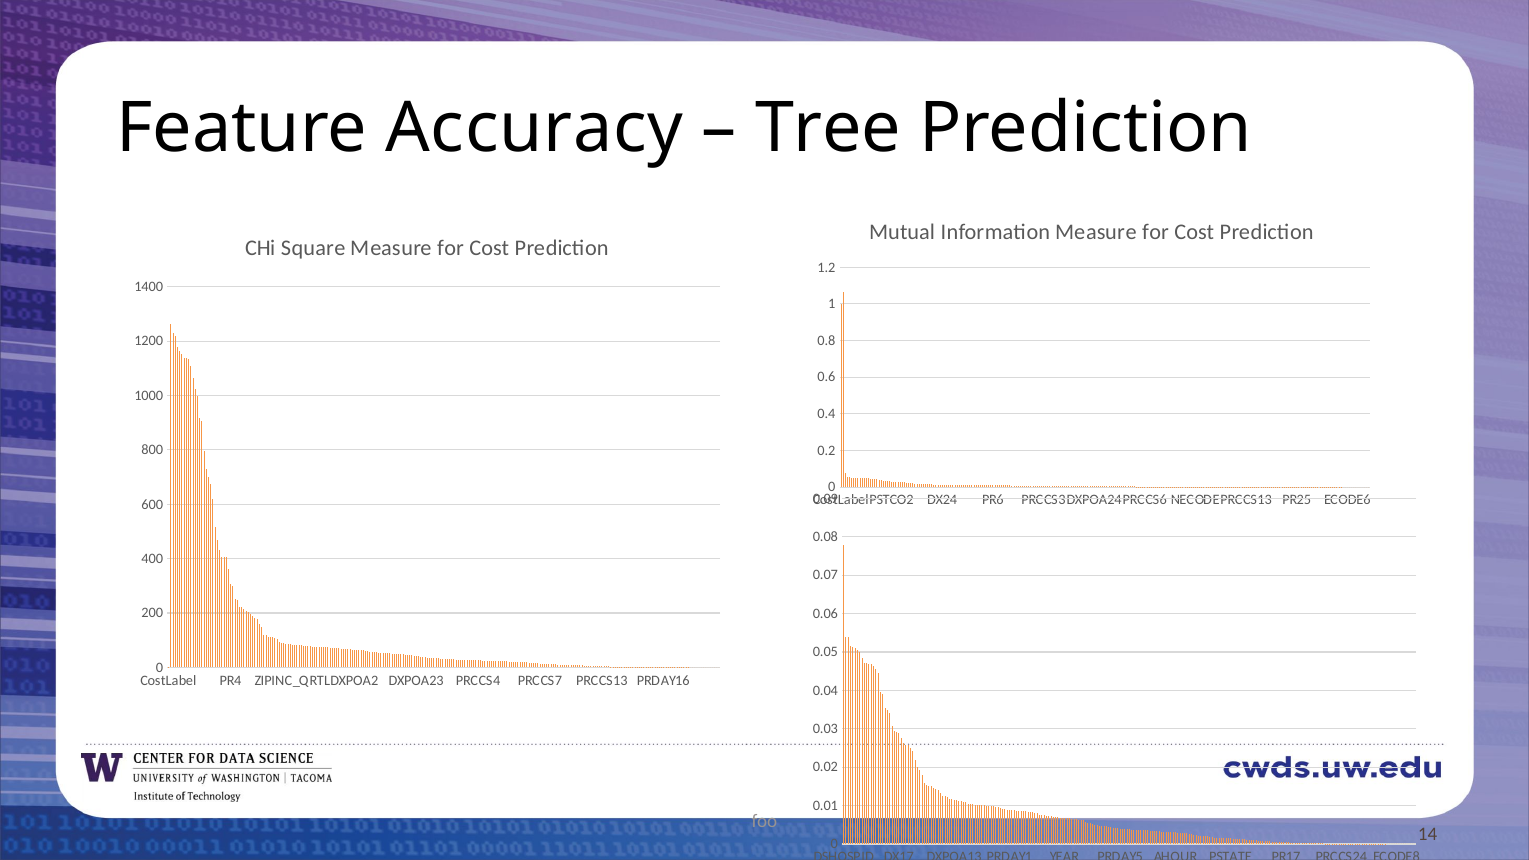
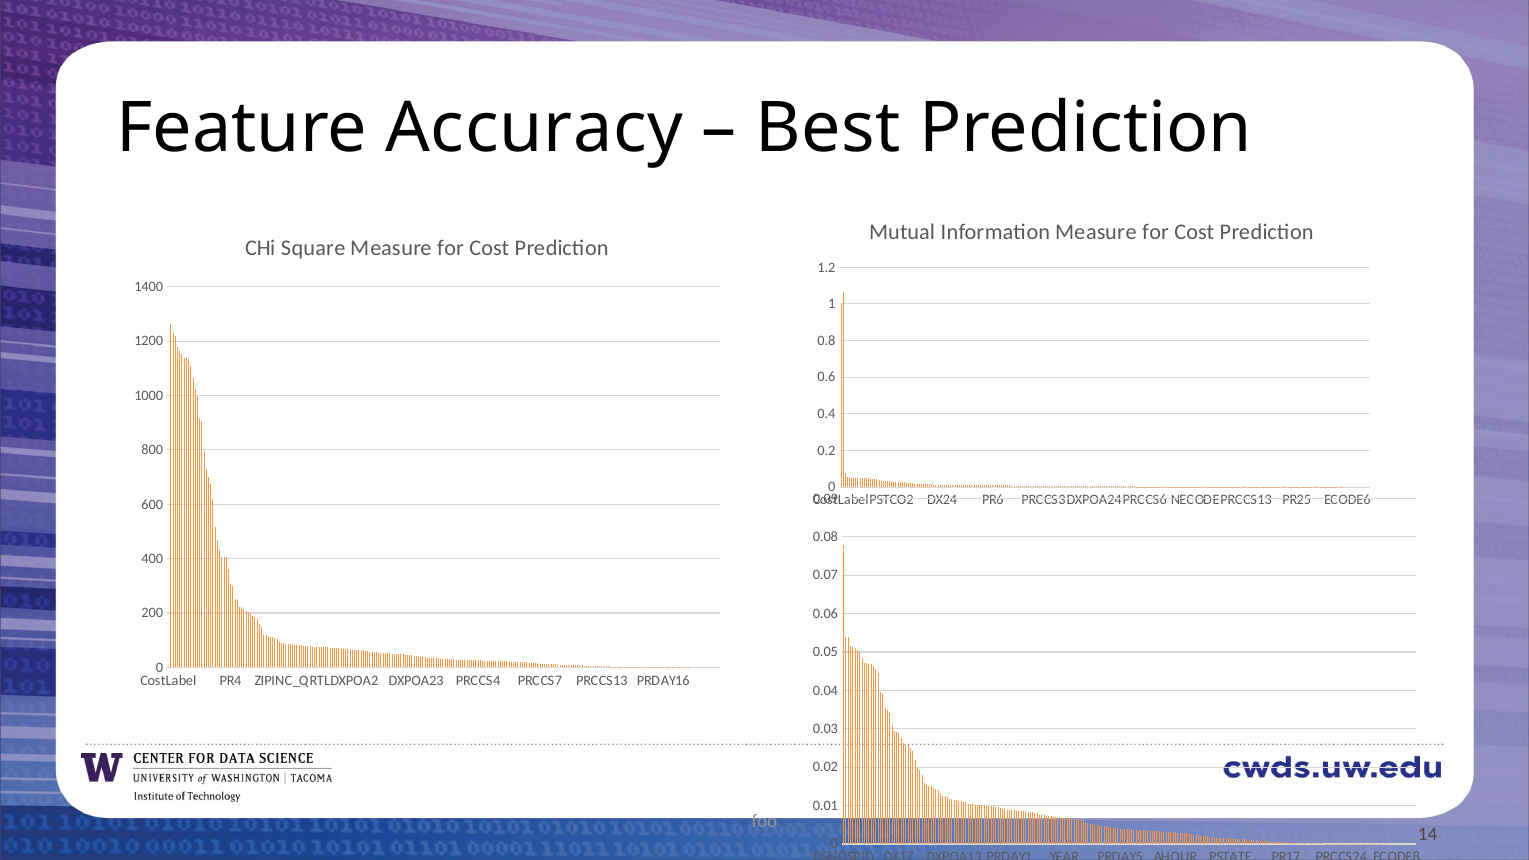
Tree: Tree -> Best (828, 128)
